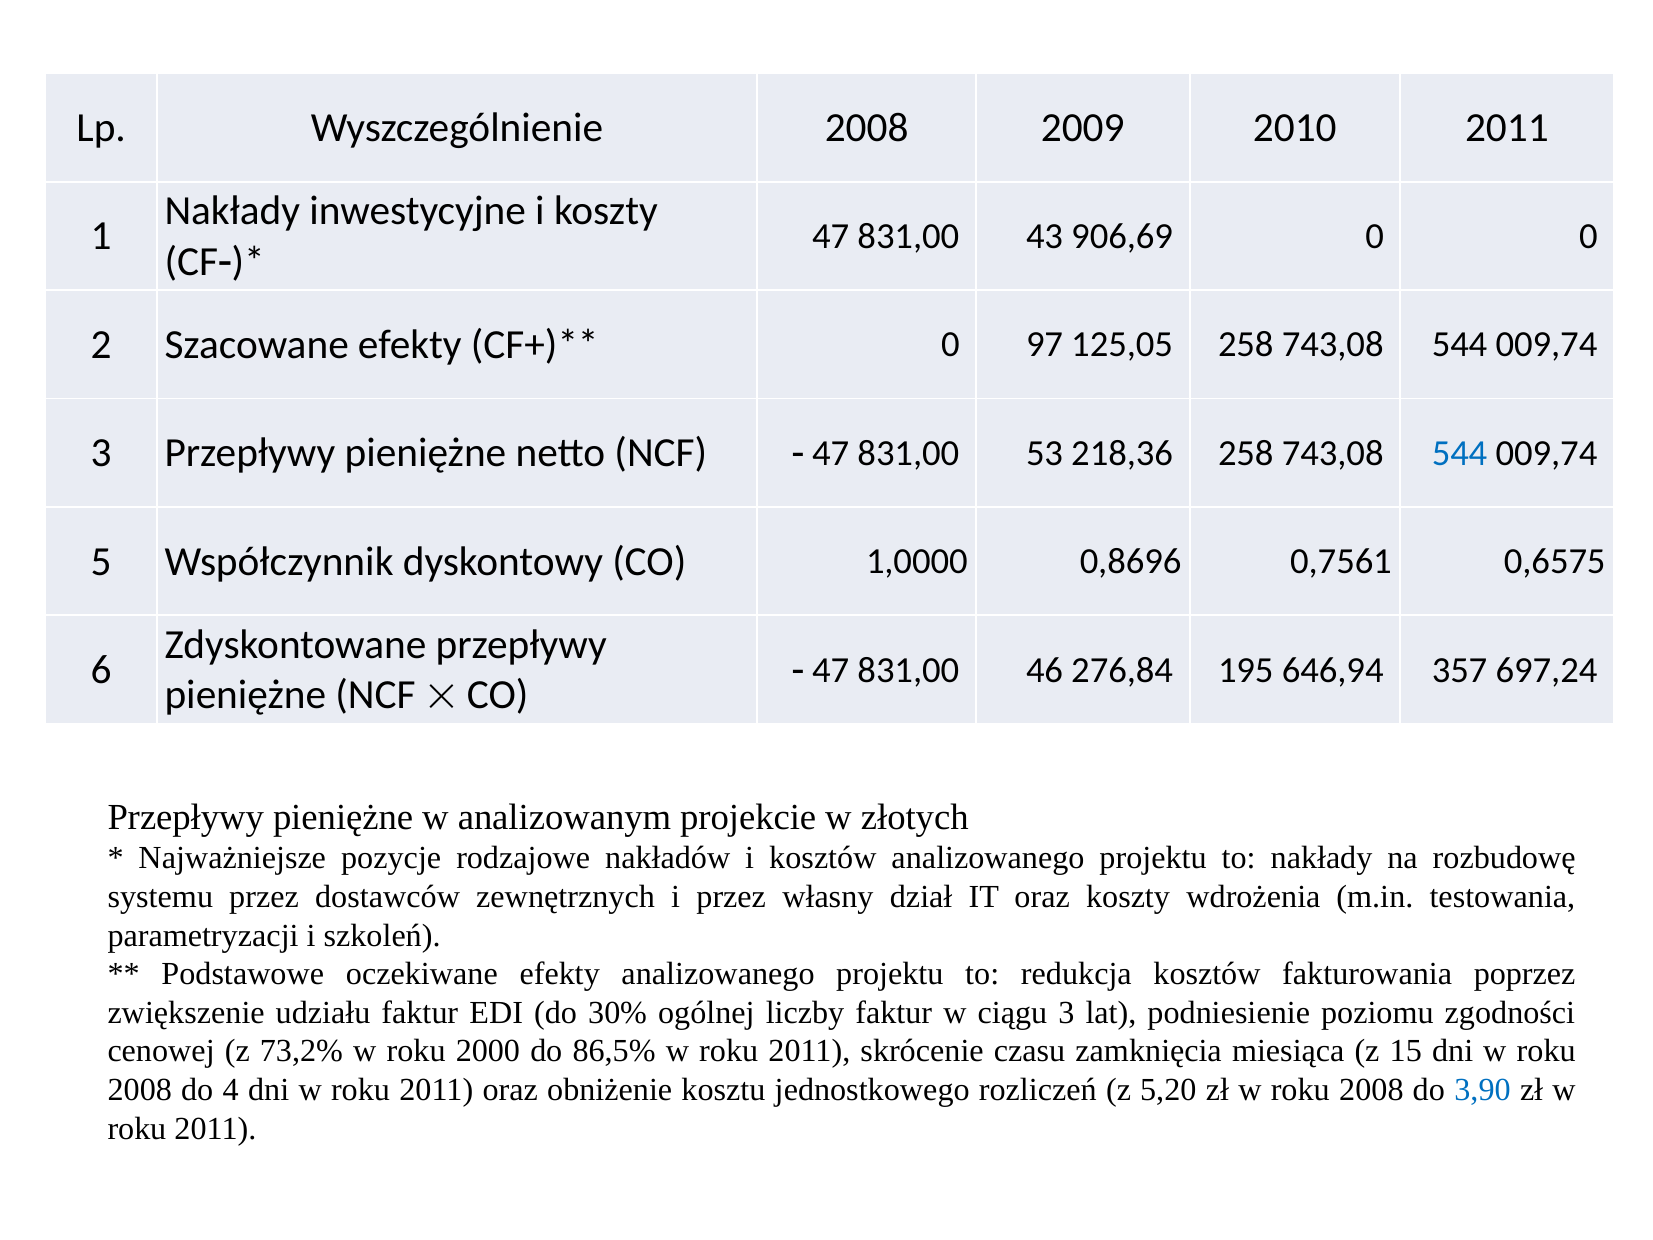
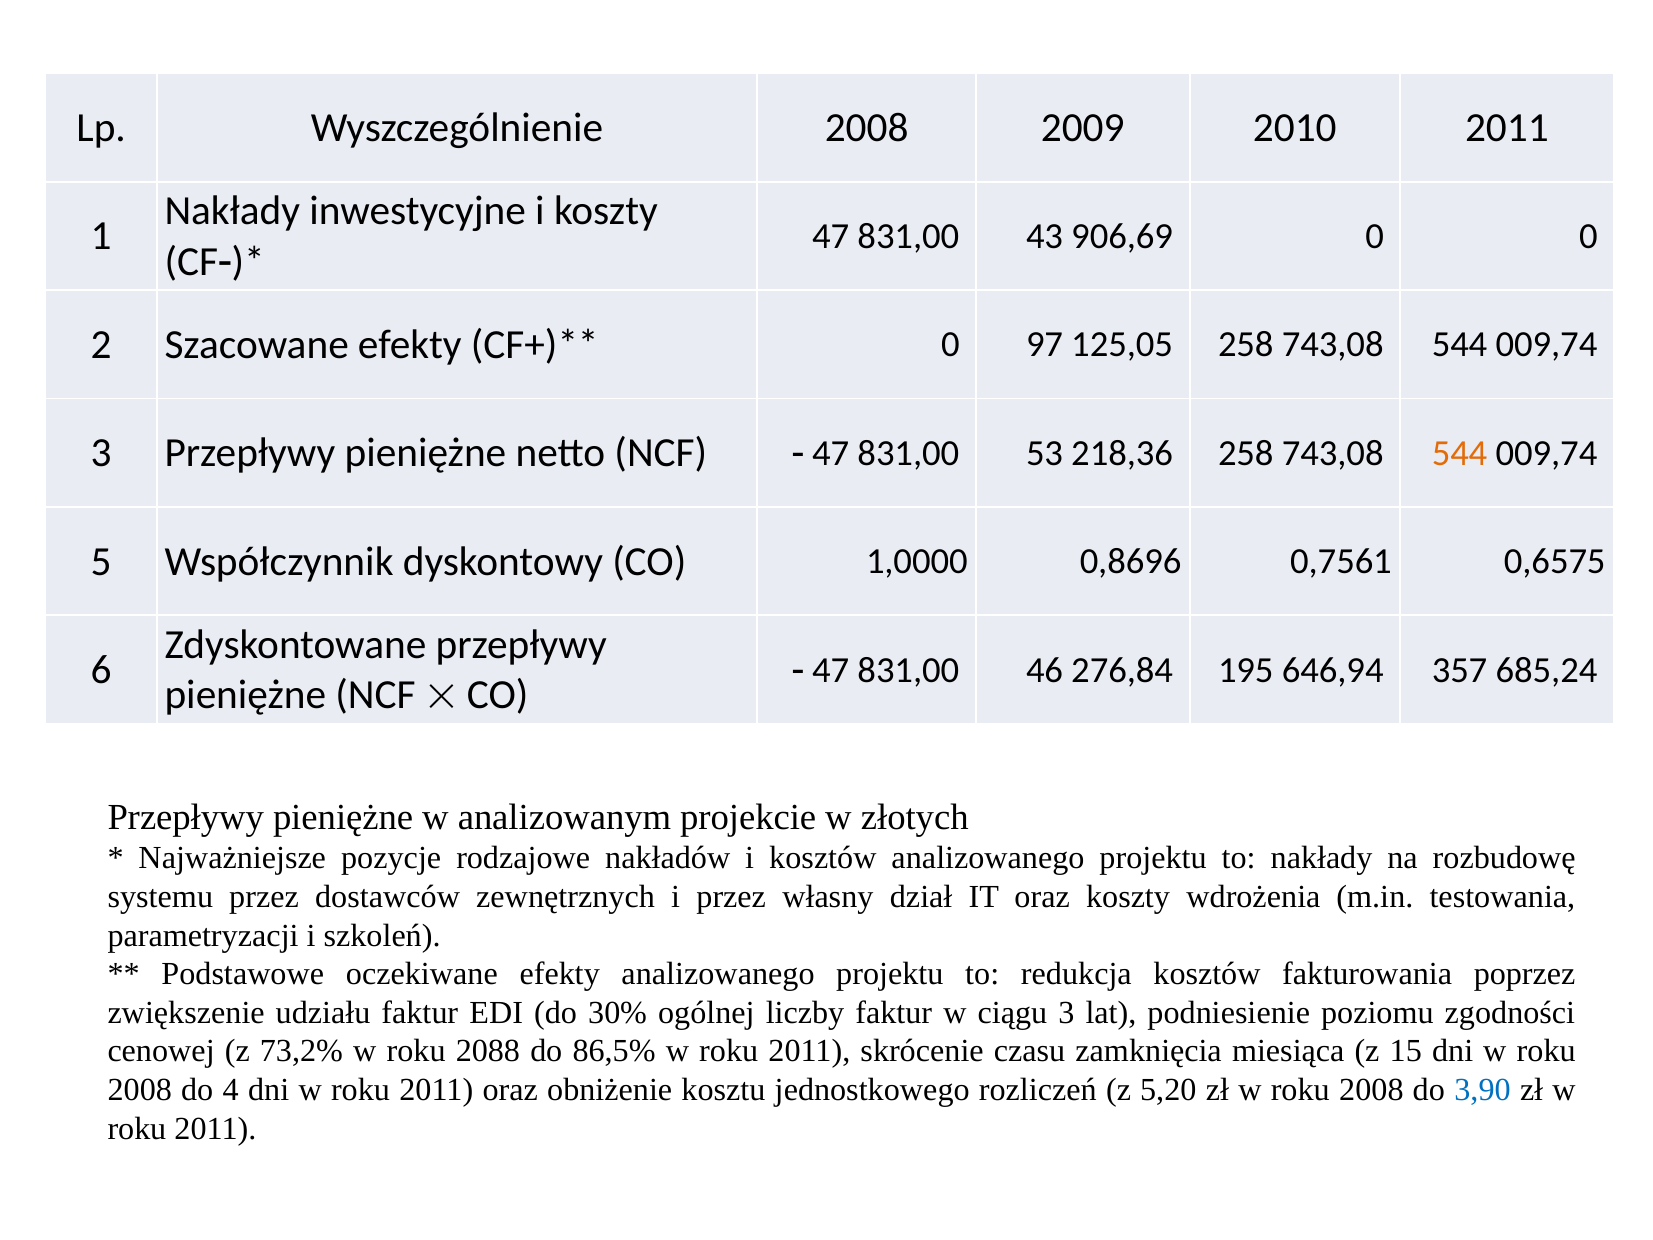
544 colour: blue -> orange (1460, 453)
697,24: 697,24 -> 685,24 (1547, 670)
2000: 2000 -> 2088 (488, 1051)
